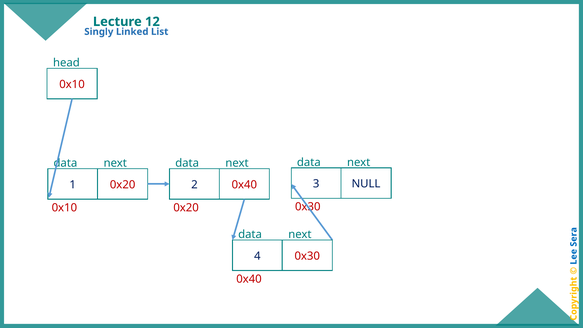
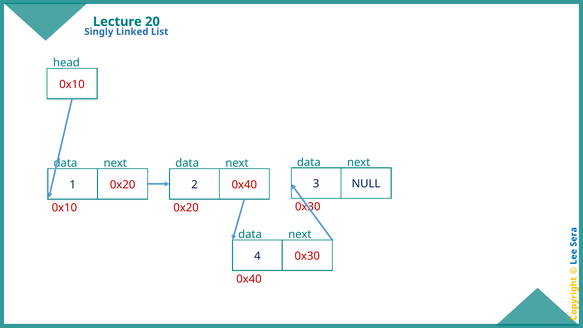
12: 12 -> 20 (152, 22)
